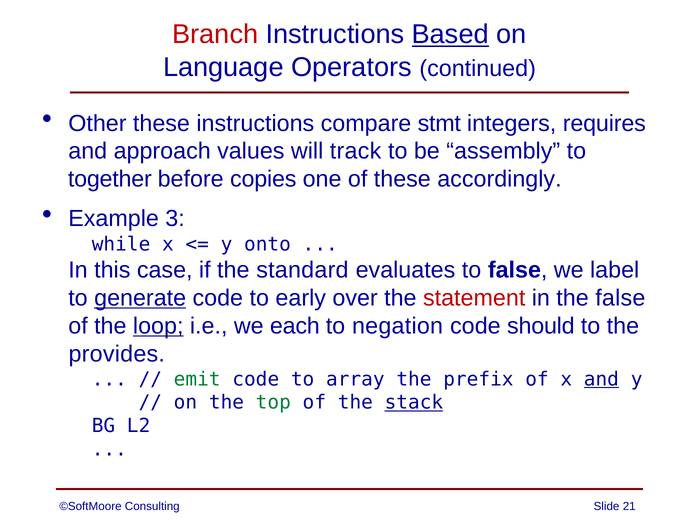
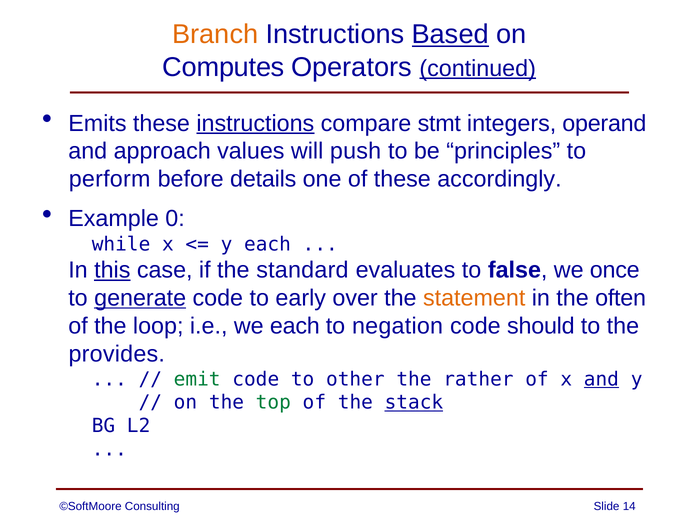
Branch colour: red -> orange (215, 35)
Language: Language -> Computes (223, 67)
continued underline: none -> present (478, 68)
Other: Other -> Emits (97, 123)
instructions underline: none -> present (255, 123)
requires: requires -> operand (604, 123)
track: track -> push (356, 151)
assembly: assembly -> principles (503, 151)
together: together -> perform (110, 179)
copies: copies -> details (263, 179)
3: 3 -> 0 (175, 219)
y onto: onto -> each (267, 244)
this underline: none -> present (112, 270)
label: label -> once (615, 270)
statement colour: red -> orange (474, 298)
the false: false -> often (621, 298)
loop underline: present -> none (158, 326)
array: array -> other (355, 379)
prefix: prefix -> rather (478, 379)
21: 21 -> 14 (629, 506)
